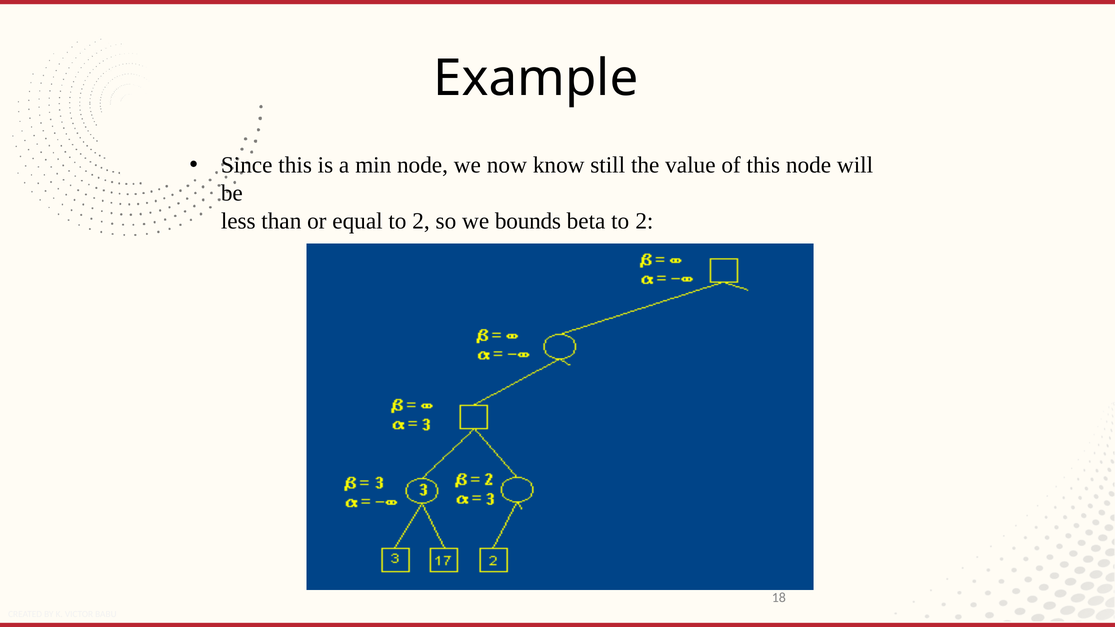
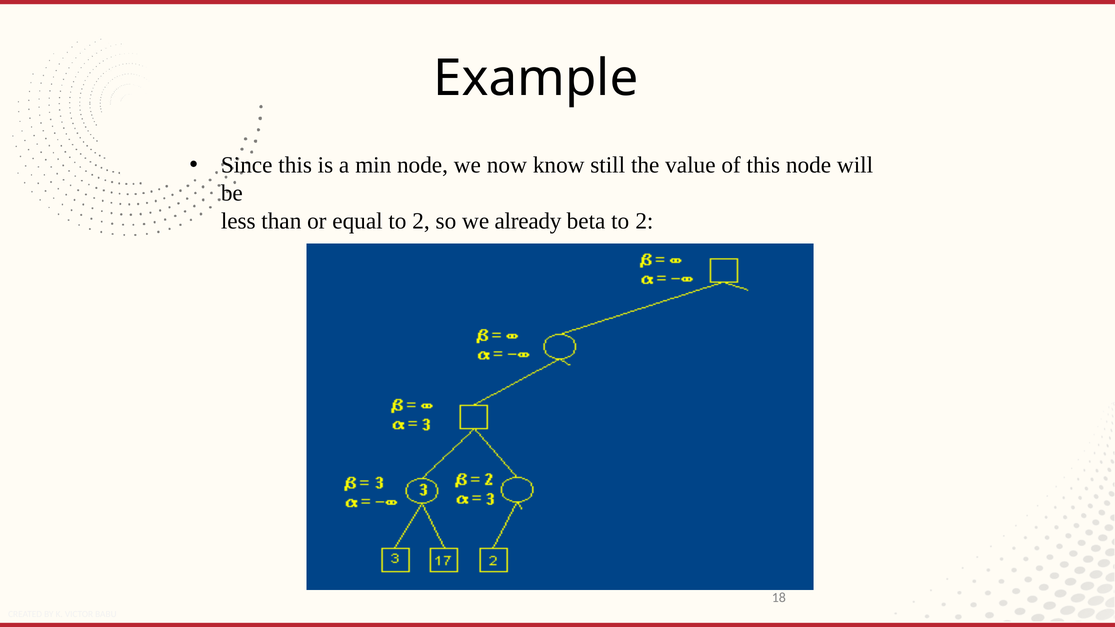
bounds: bounds -> already (528, 221)
